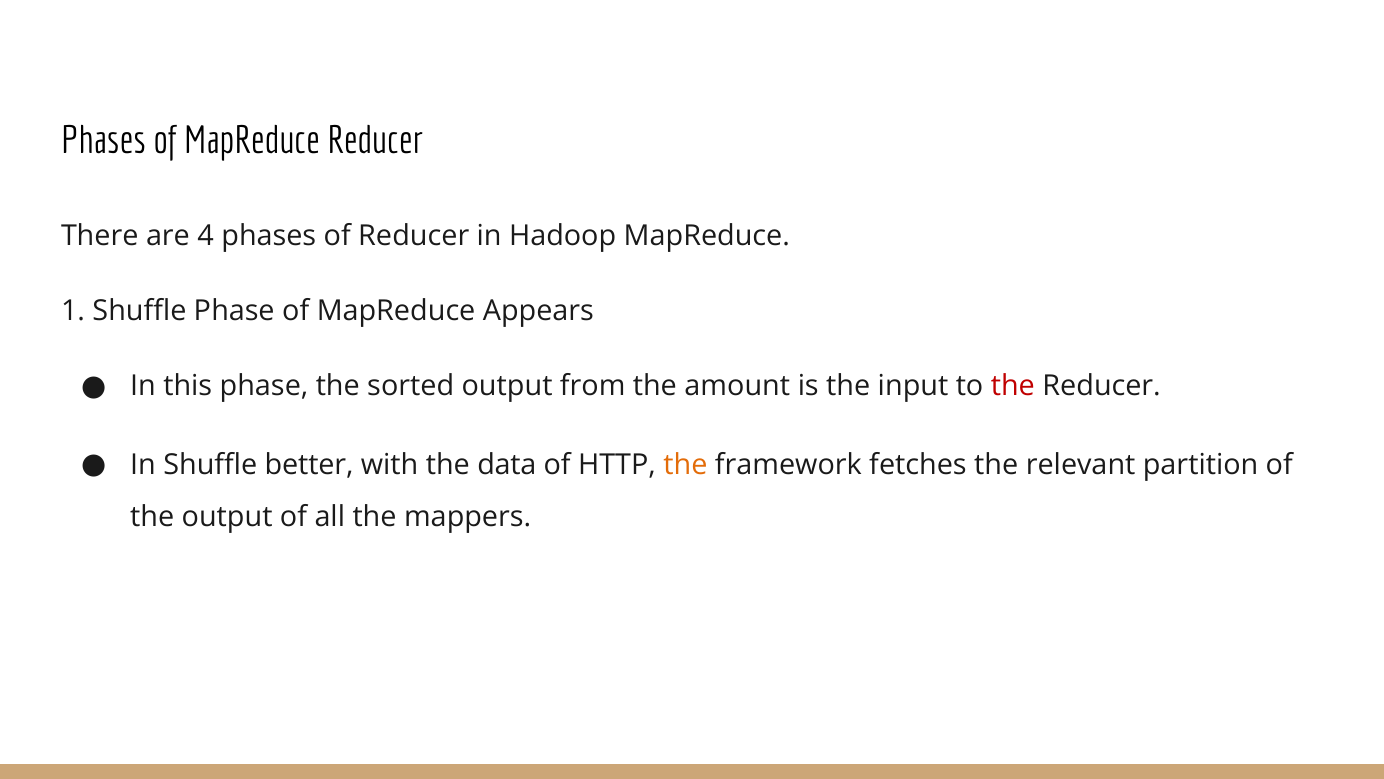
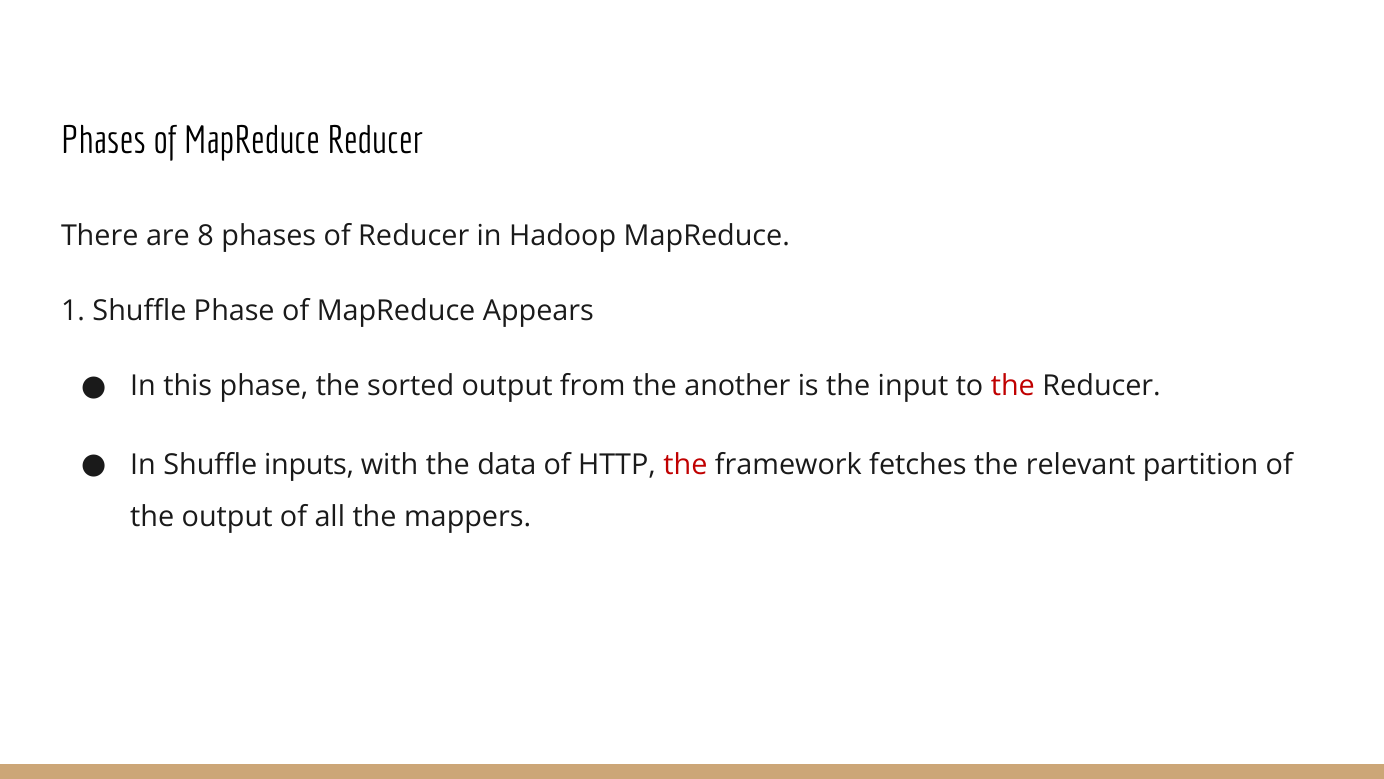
4: 4 -> 8 (206, 236)
amount: amount -> another (737, 386)
better: better -> inputs (309, 464)
the colour: orange -> red (685, 464)
